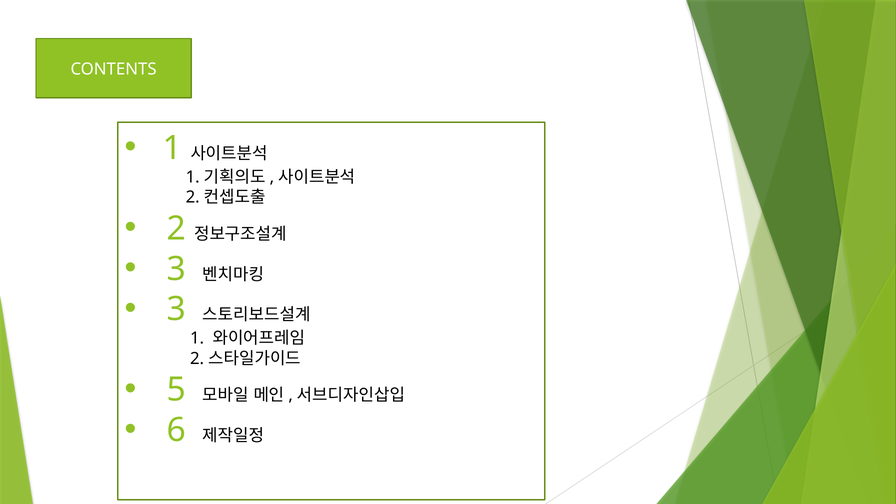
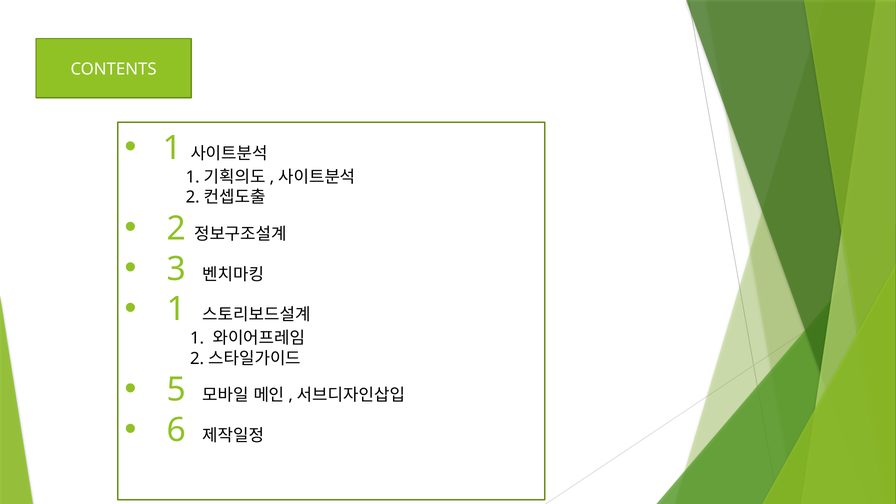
3: 3 -> 1 (176, 309)
